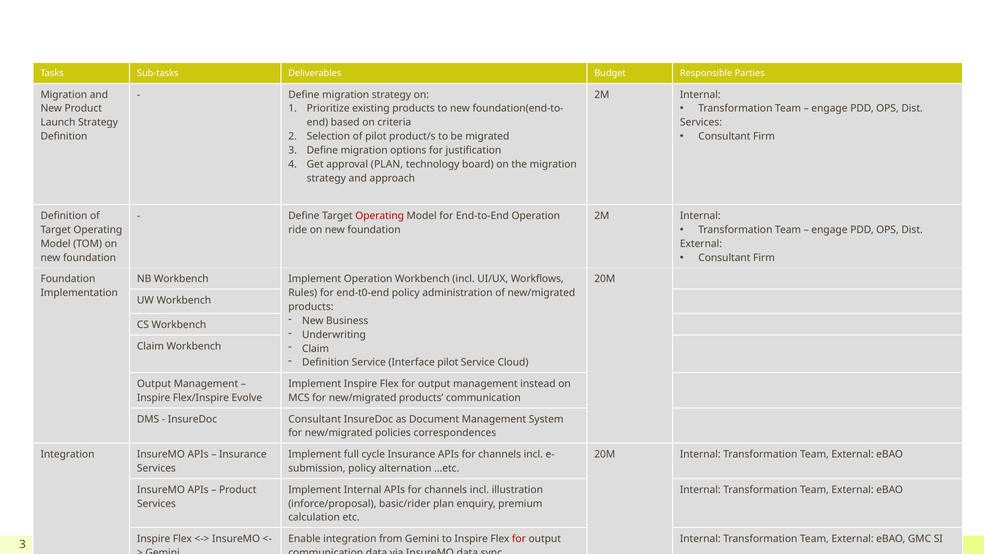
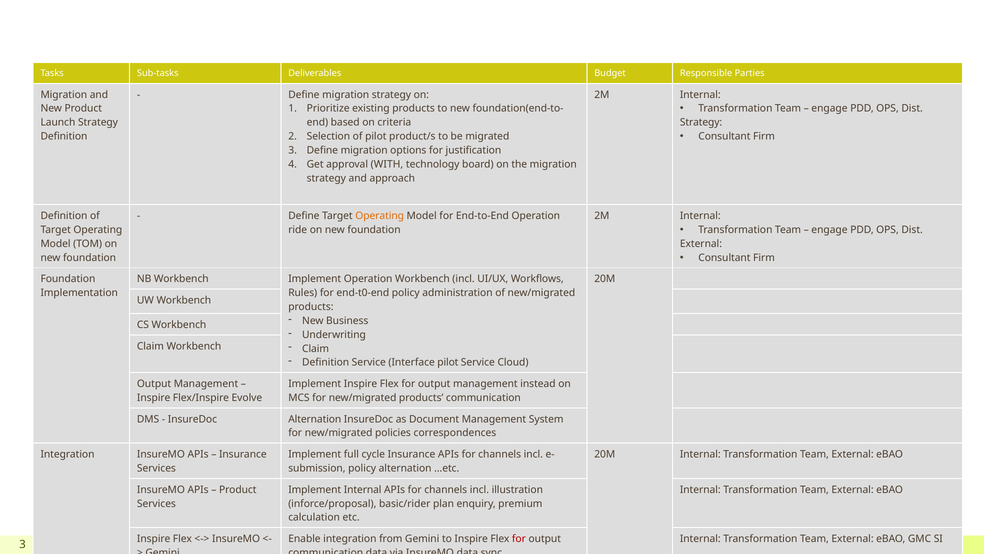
Services: Services -> Strategy (701, 122)
approval PLAN: PLAN -> WITH (387, 164)
Operating colour: red -> orange (380, 216)
InsureDoc Consultant: Consultant -> Alternation (315, 419)
